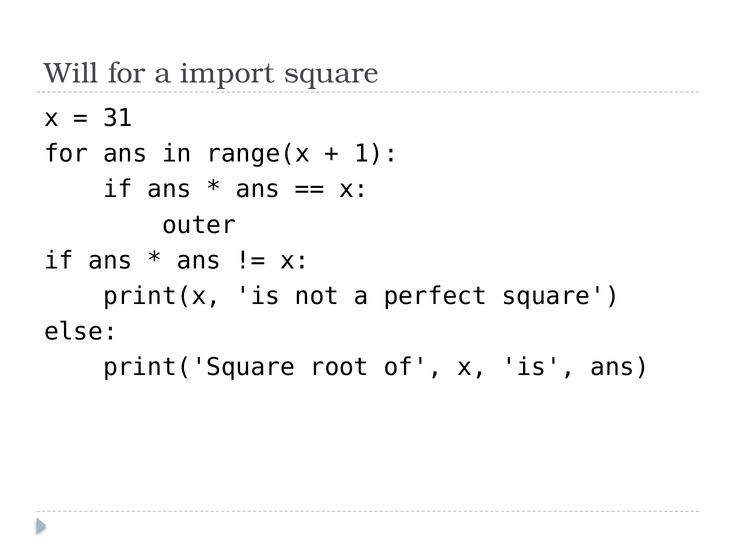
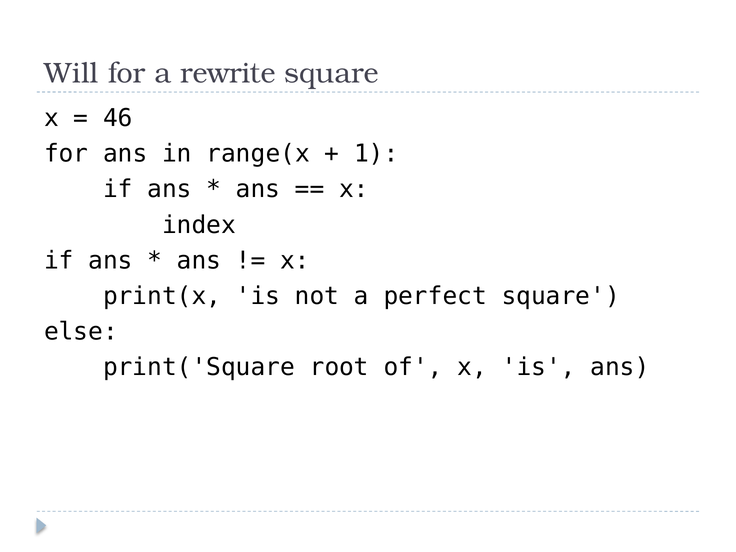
import: import -> rewrite (228, 73)
31: 31 -> 46 (118, 118)
outer: outer -> index (199, 225)
